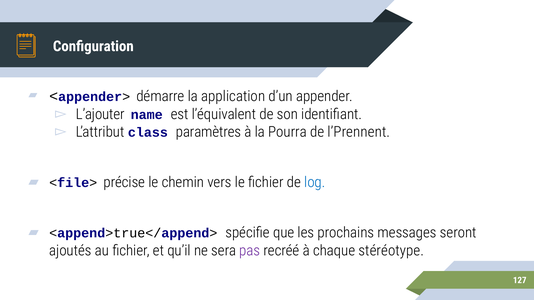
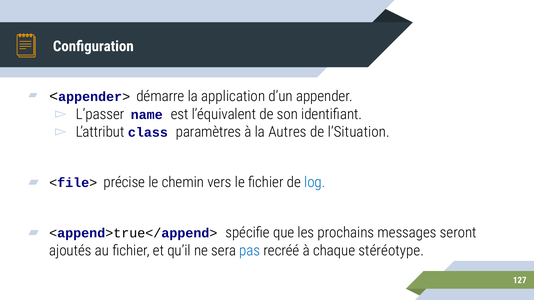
L’ajouter: L’ajouter -> L’passer (100, 114)
Pourra: Pourra -> Autres (287, 132)
l’Prennent: l’Prennent -> l’Situation (359, 132)
pas colour: purple -> blue (250, 251)
